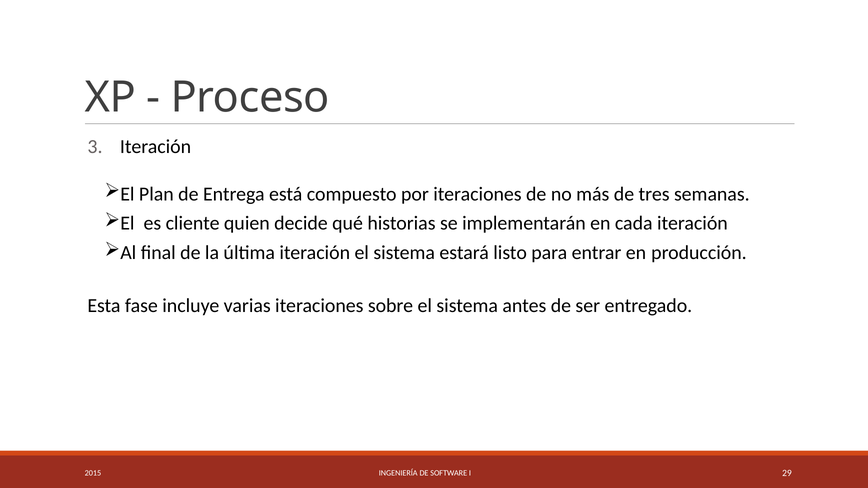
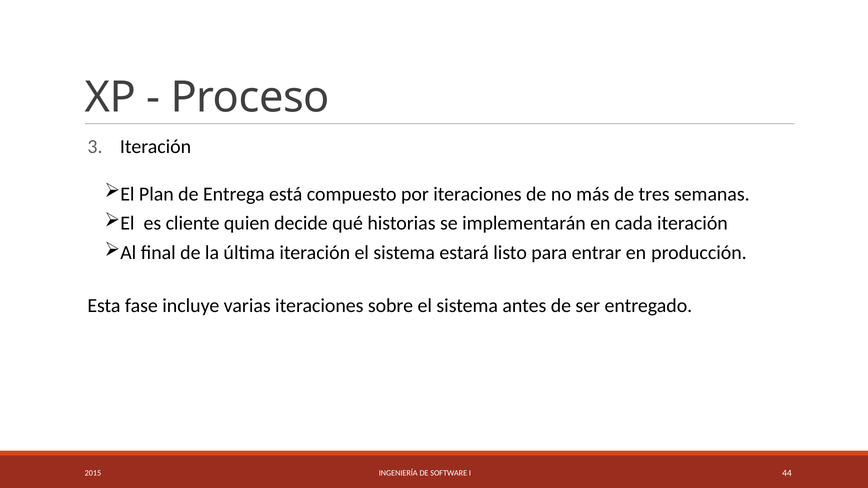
29: 29 -> 44 (787, 473)
